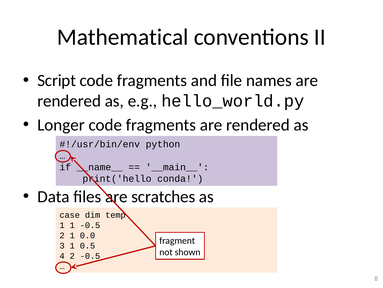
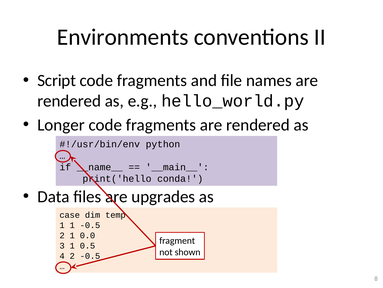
Mathematical: Mathematical -> Environments (123, 37)
scratches: scratches -> upgrades (163, 196)
